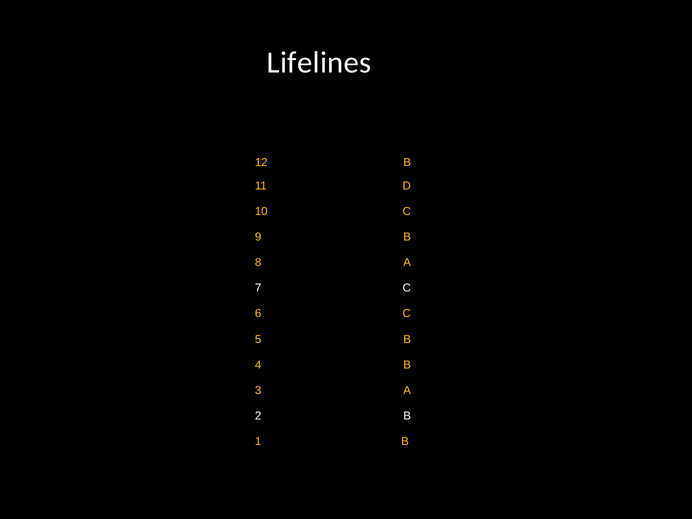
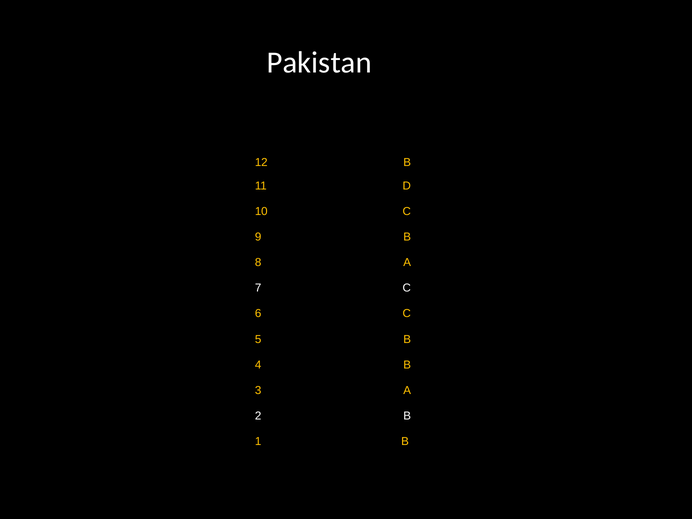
Lifelines: Lifelines -> Pakistan (319, 63)
